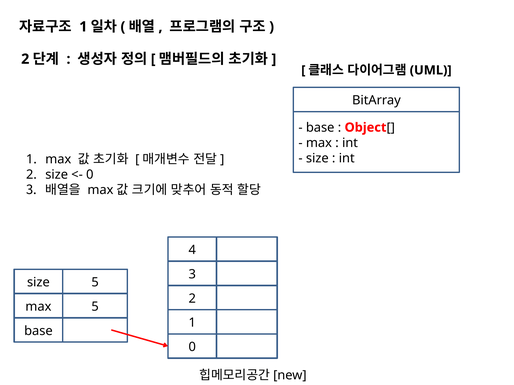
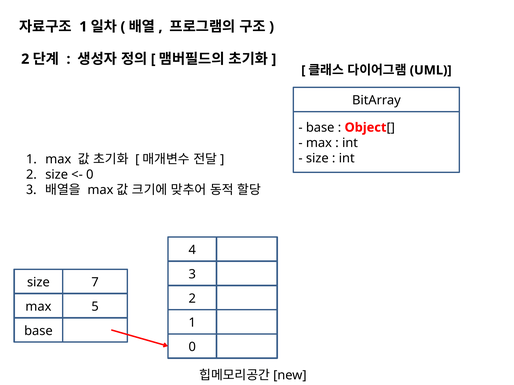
size 5: 5 -> 7 (95, 283)
